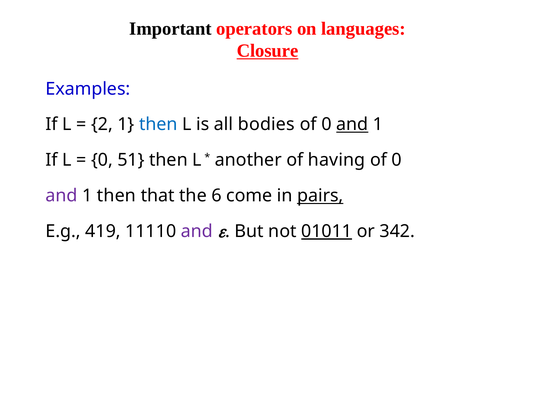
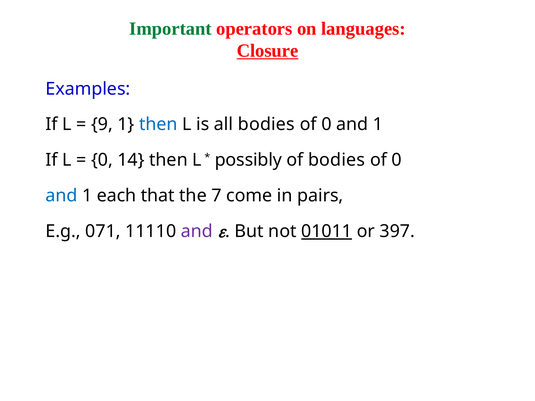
Important colour: black -> green (170, 29)
2: 2 -> 9 (102, 125)
and underline: present -> none (352, 125)
51: 51 -> 14 (131, 160)
another: another -> possibly (248, 160)
of having: having -> bodies (337, 160)
and colour: purple -> blue (61, 196)
then: then -> each (117, 196)
6: 6 -> 7 (216, 196)
pairs underline: present -> none (320, 196)
419: 419 -> 071 (103, 231)
342: 342 -> 397 (397, 231)
